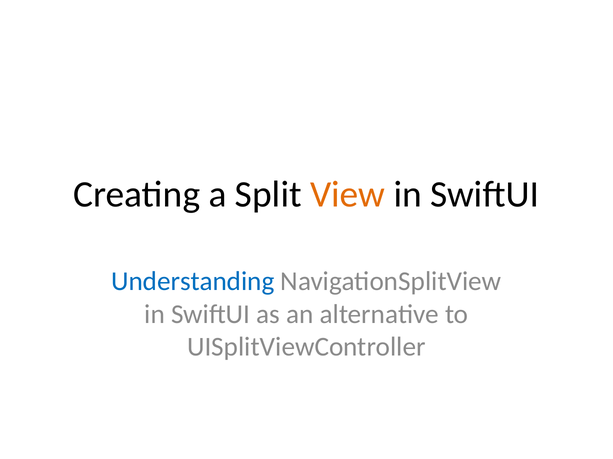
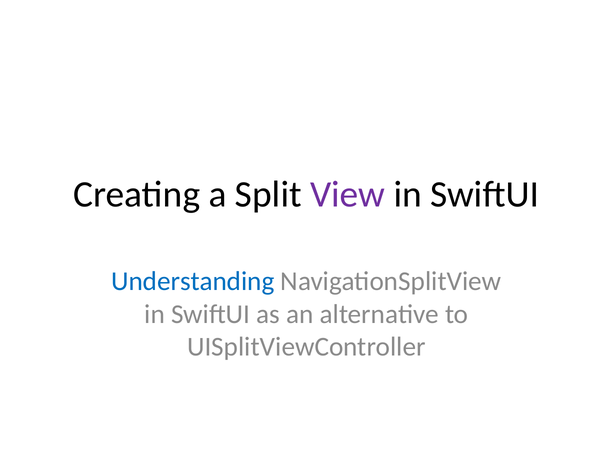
View colour: orange -> purple (348, 195)
